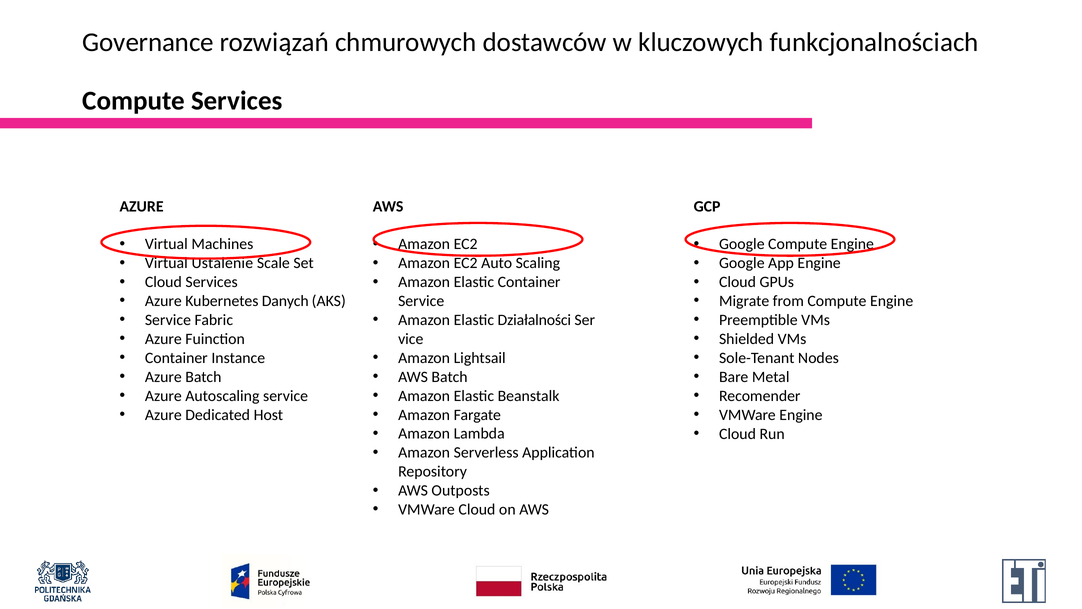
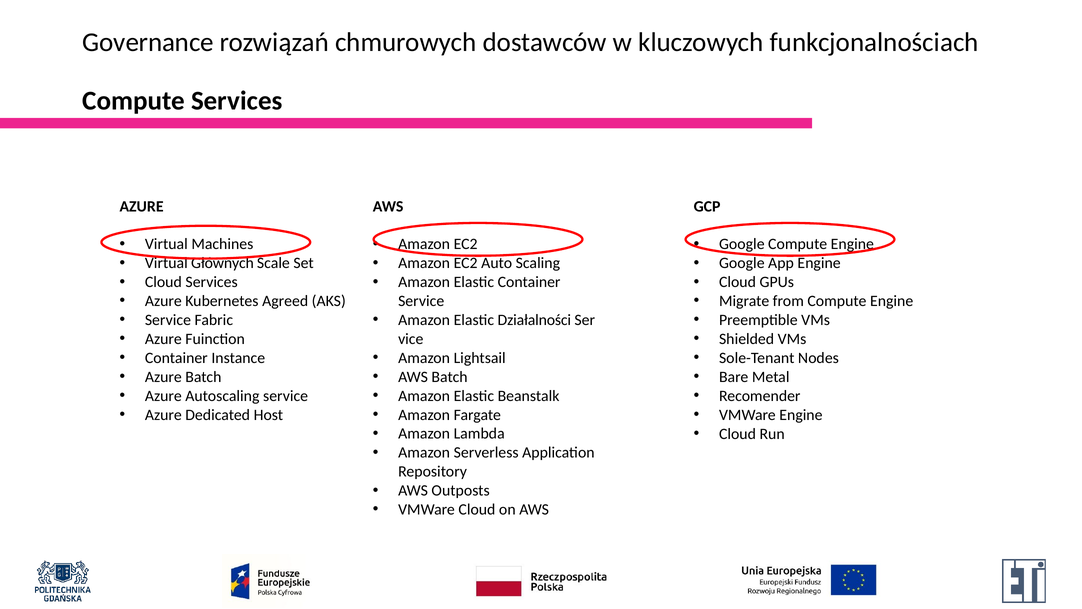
Ustalenie: Ustalenie -> Głównych (222, 263)
Danych: Danych -> Agreed (285, 301)
